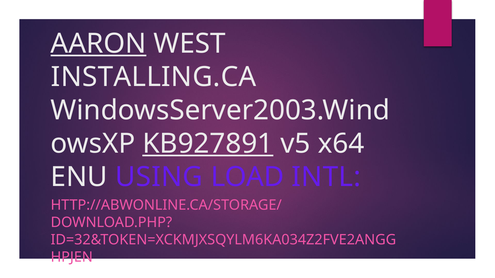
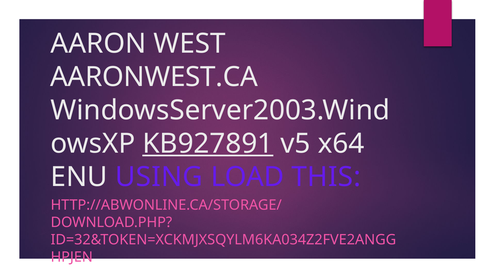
AARON underline: present -> none (98, 44)
INSTALLING.CA: INSTALLING.CA -> AARONWEST.CA (154, 77)
INTL: INTL -> THIS (326, 177)
